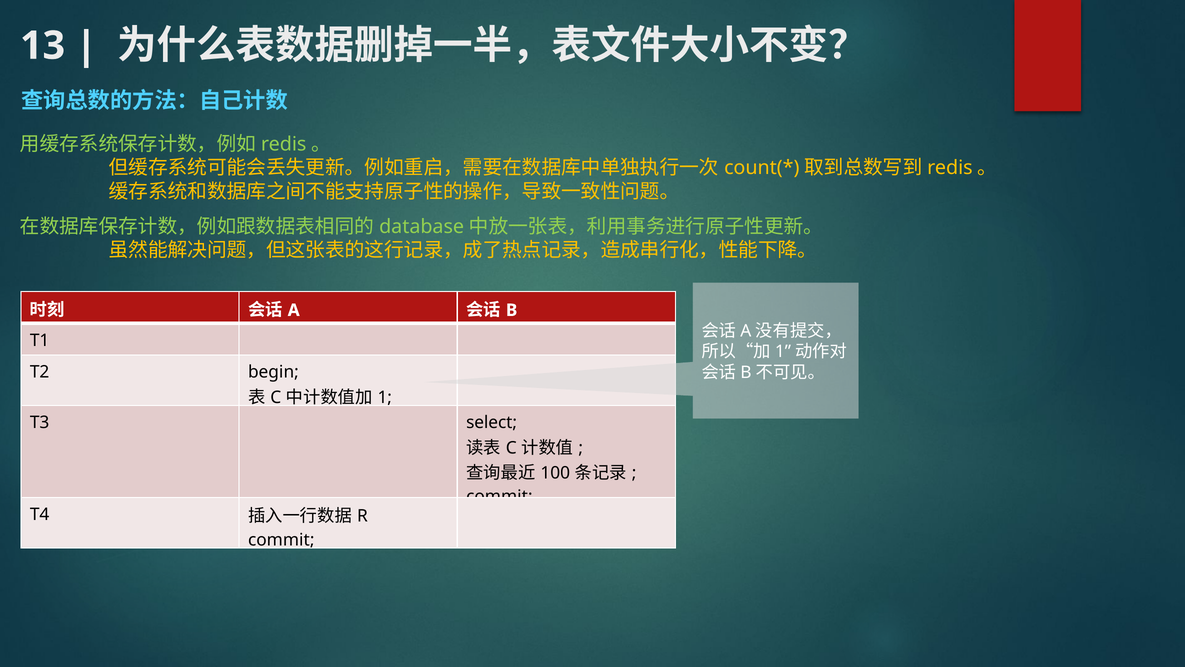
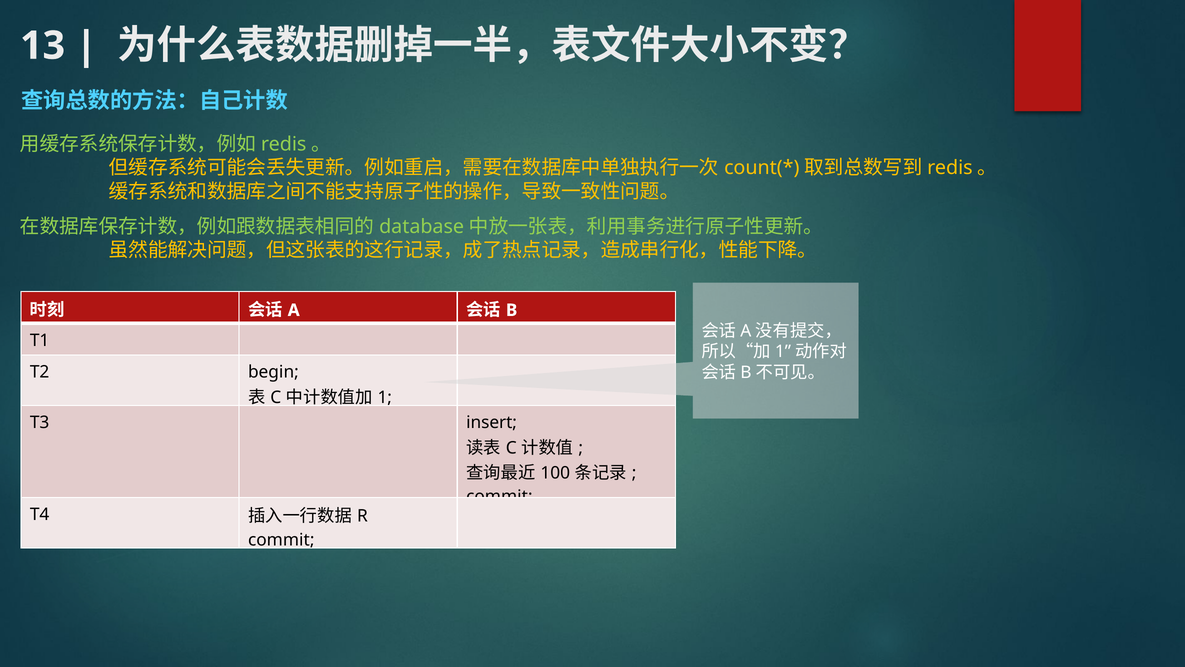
select: select -> insert (492, 422)
